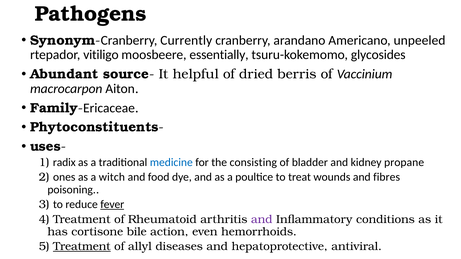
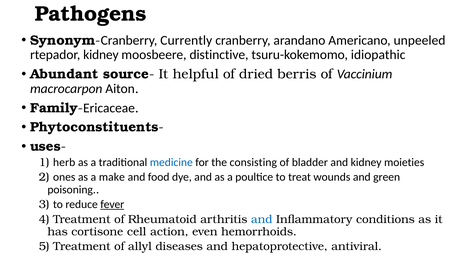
rtepador vitiligo: vitiligo -> kidney (101, 55)
essentially: essentially -> distinctive (219, 55)
glycosides: glycosides -> idiopathic (378, 55)
radix: radix -> herb (64, 163)
propane: propane -> moieties (404, 163)
witch: witch -> make (112, 177)
fibres: fibres -> green (387, 177)
and colour: purple -> blue (262, 220)
bile: bile -> cell (137, 232)
Treatment underline: present -> none (82, 247)
